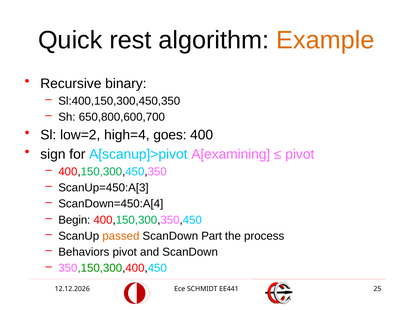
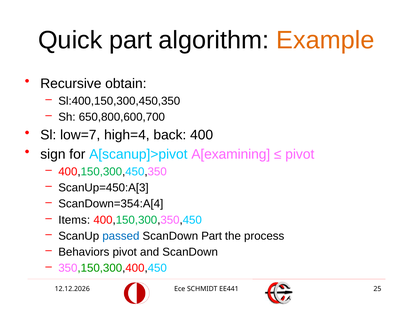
Quick rest: rest -> part (131, 40)
binary: binary -> obtain (126, 84)
low=2: low=2 -> low=7 (80, 135)
goes: goes -> back (170, 135)
ScanDown=450:A[4: ScanDown=450:A[4 -> ScanDown=354:A[4 (111, 204)
Begin: Begin -> Items (74, 220)
passed colour: orange -> blue (121, 236)
